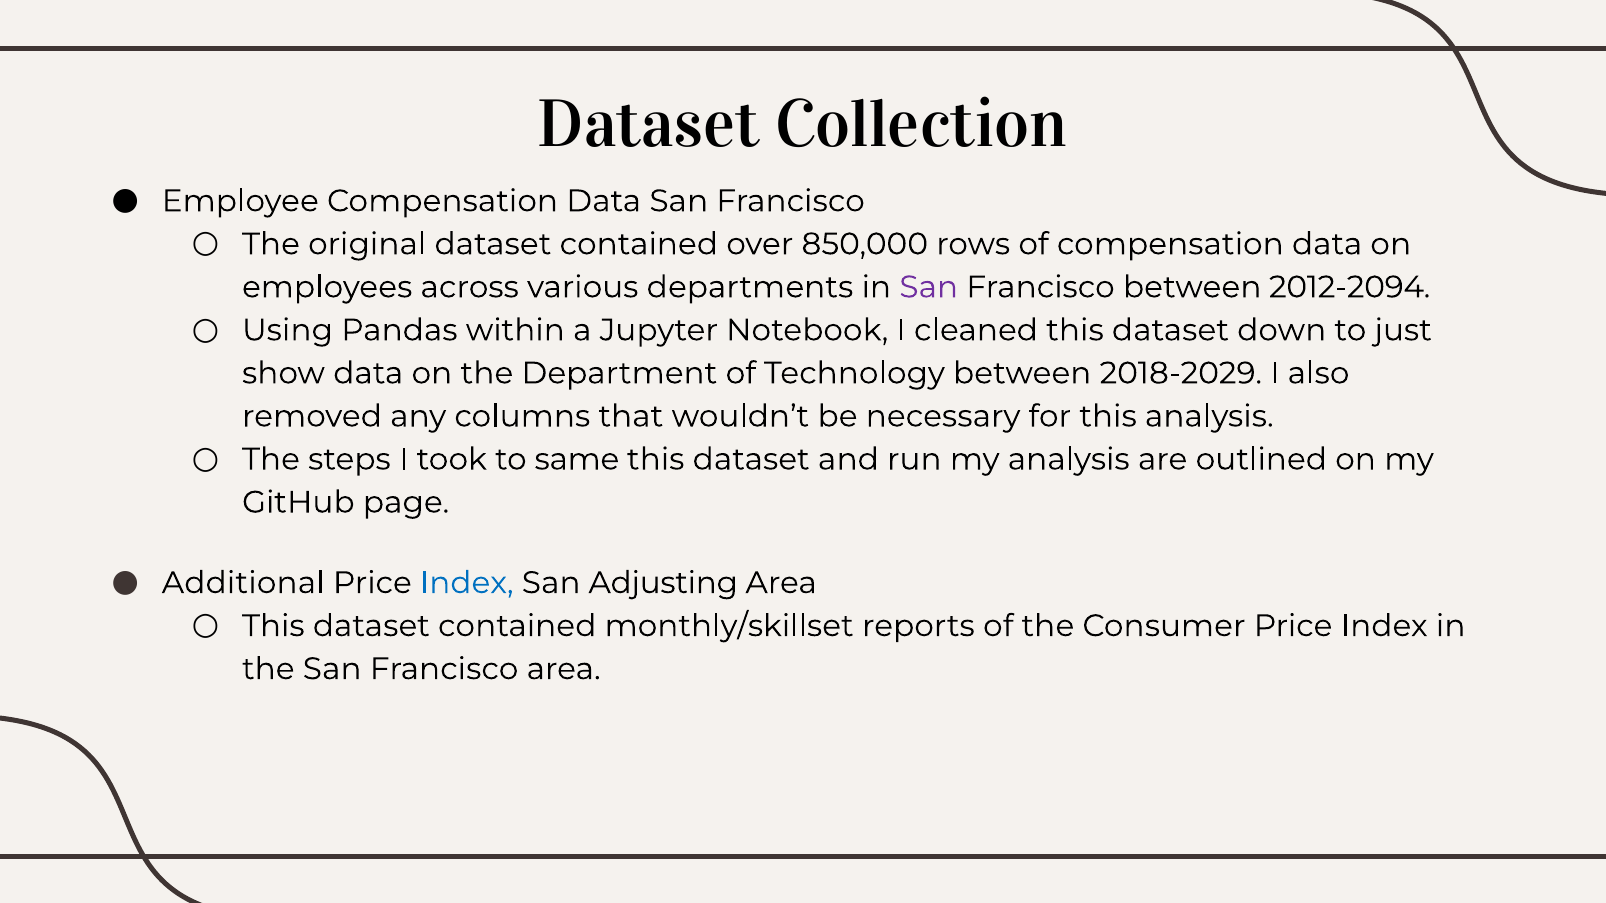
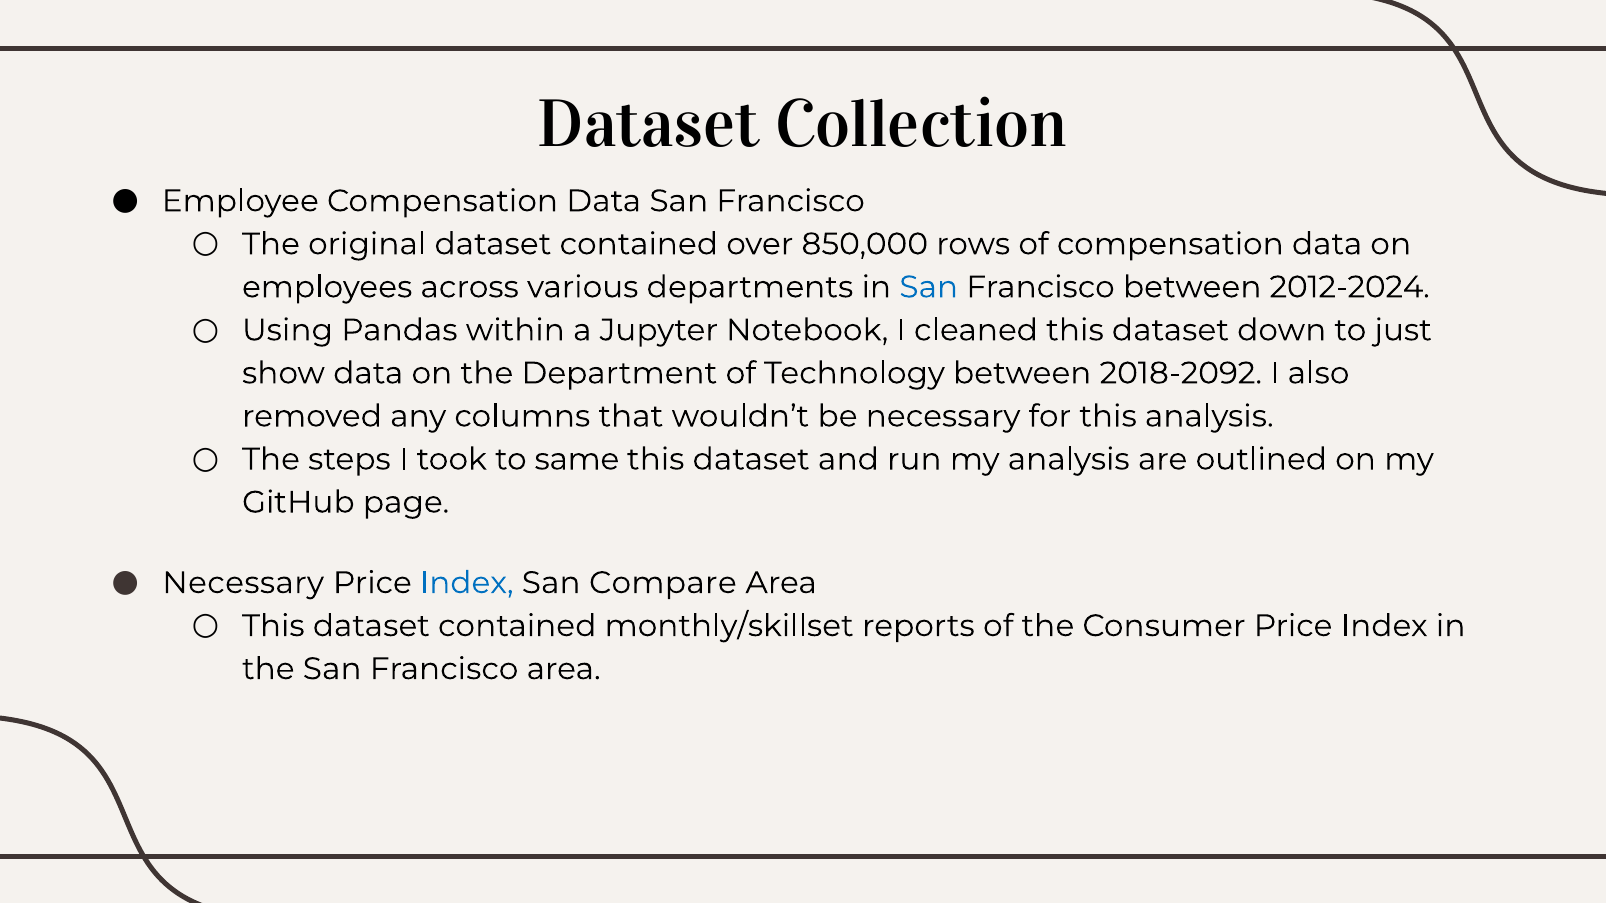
San colour: purple -> blue (929, 287)
2012-2094: 2012-2094 -> 2012-2024 (1350, 287)
2018-2029: 2018-2029 -> 2018-2092 (1181, 373)
Additional: Additional -> Necessary (243, 583)
Adjusting: Adjusting -> Compare (663, 583)
